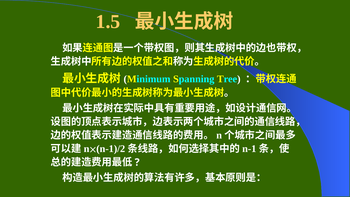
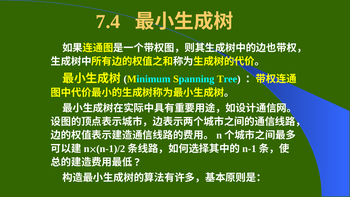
1.5: 1.5 -> 7.4 (108, 22)
